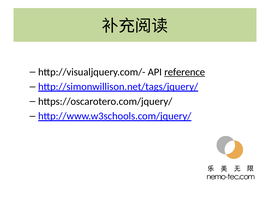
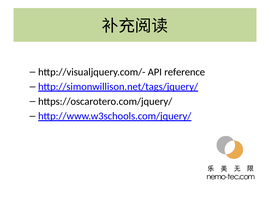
reference underline: present -> none (185, 72)
